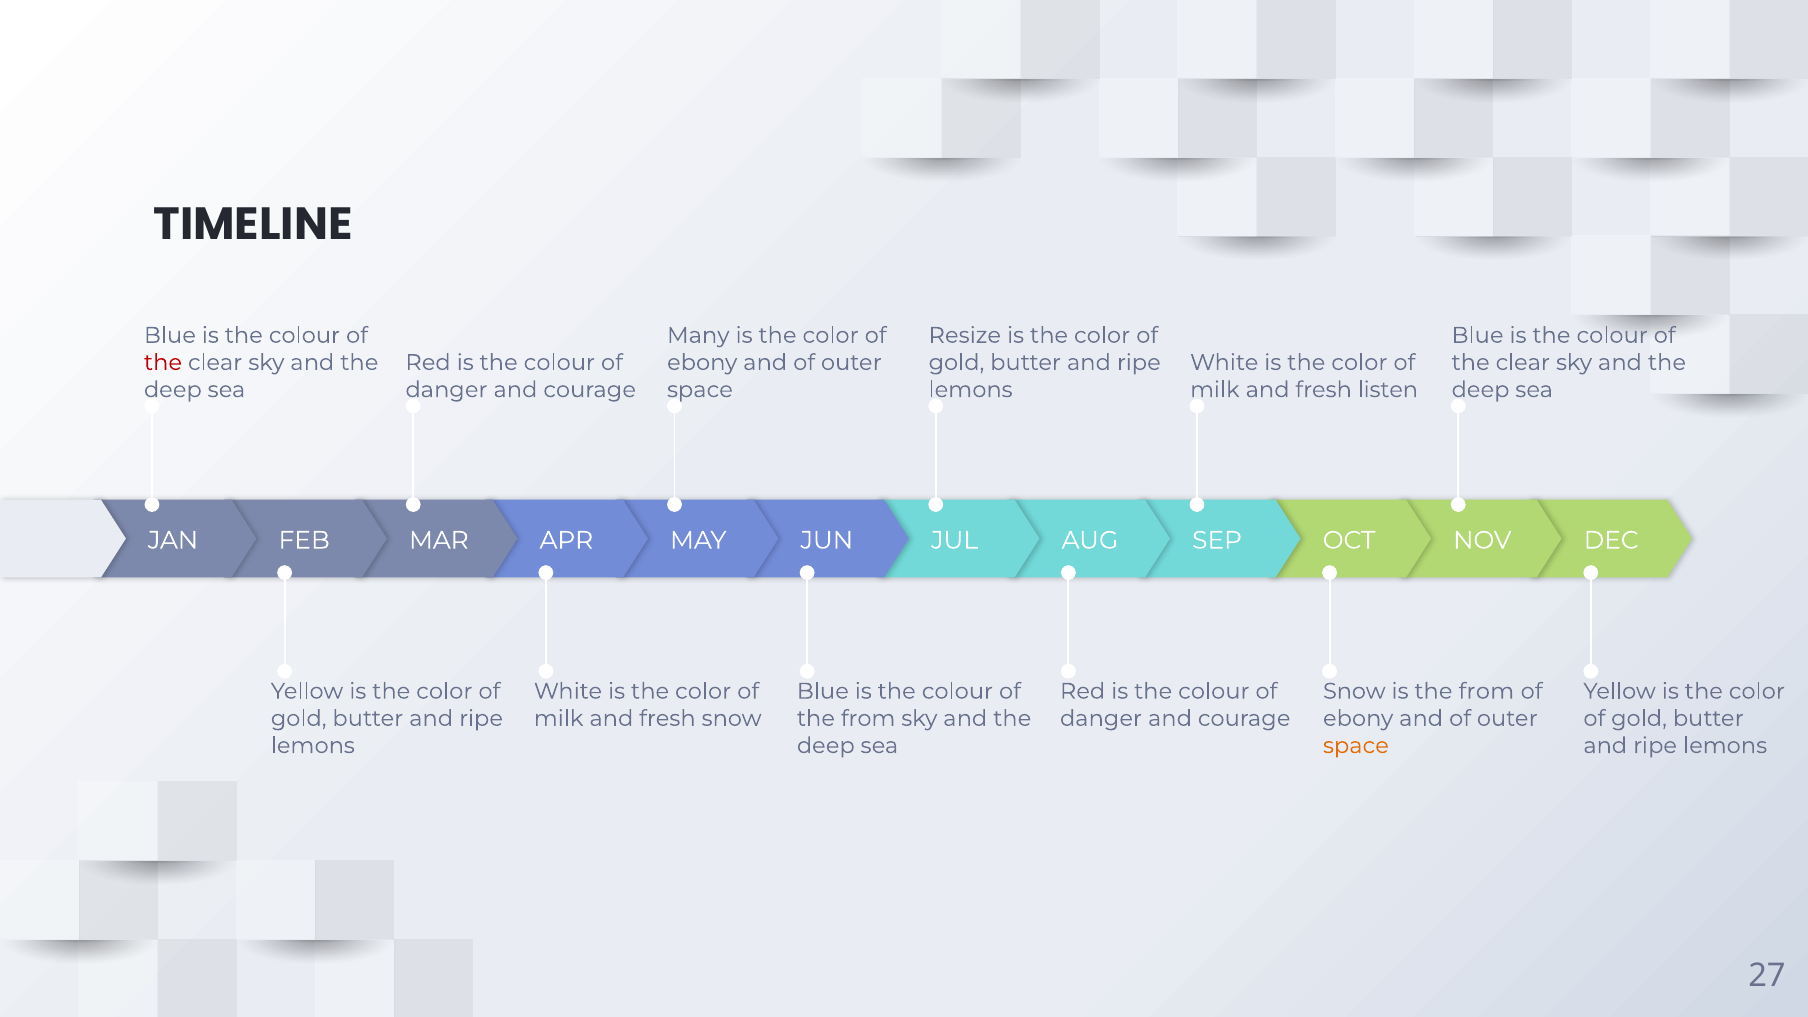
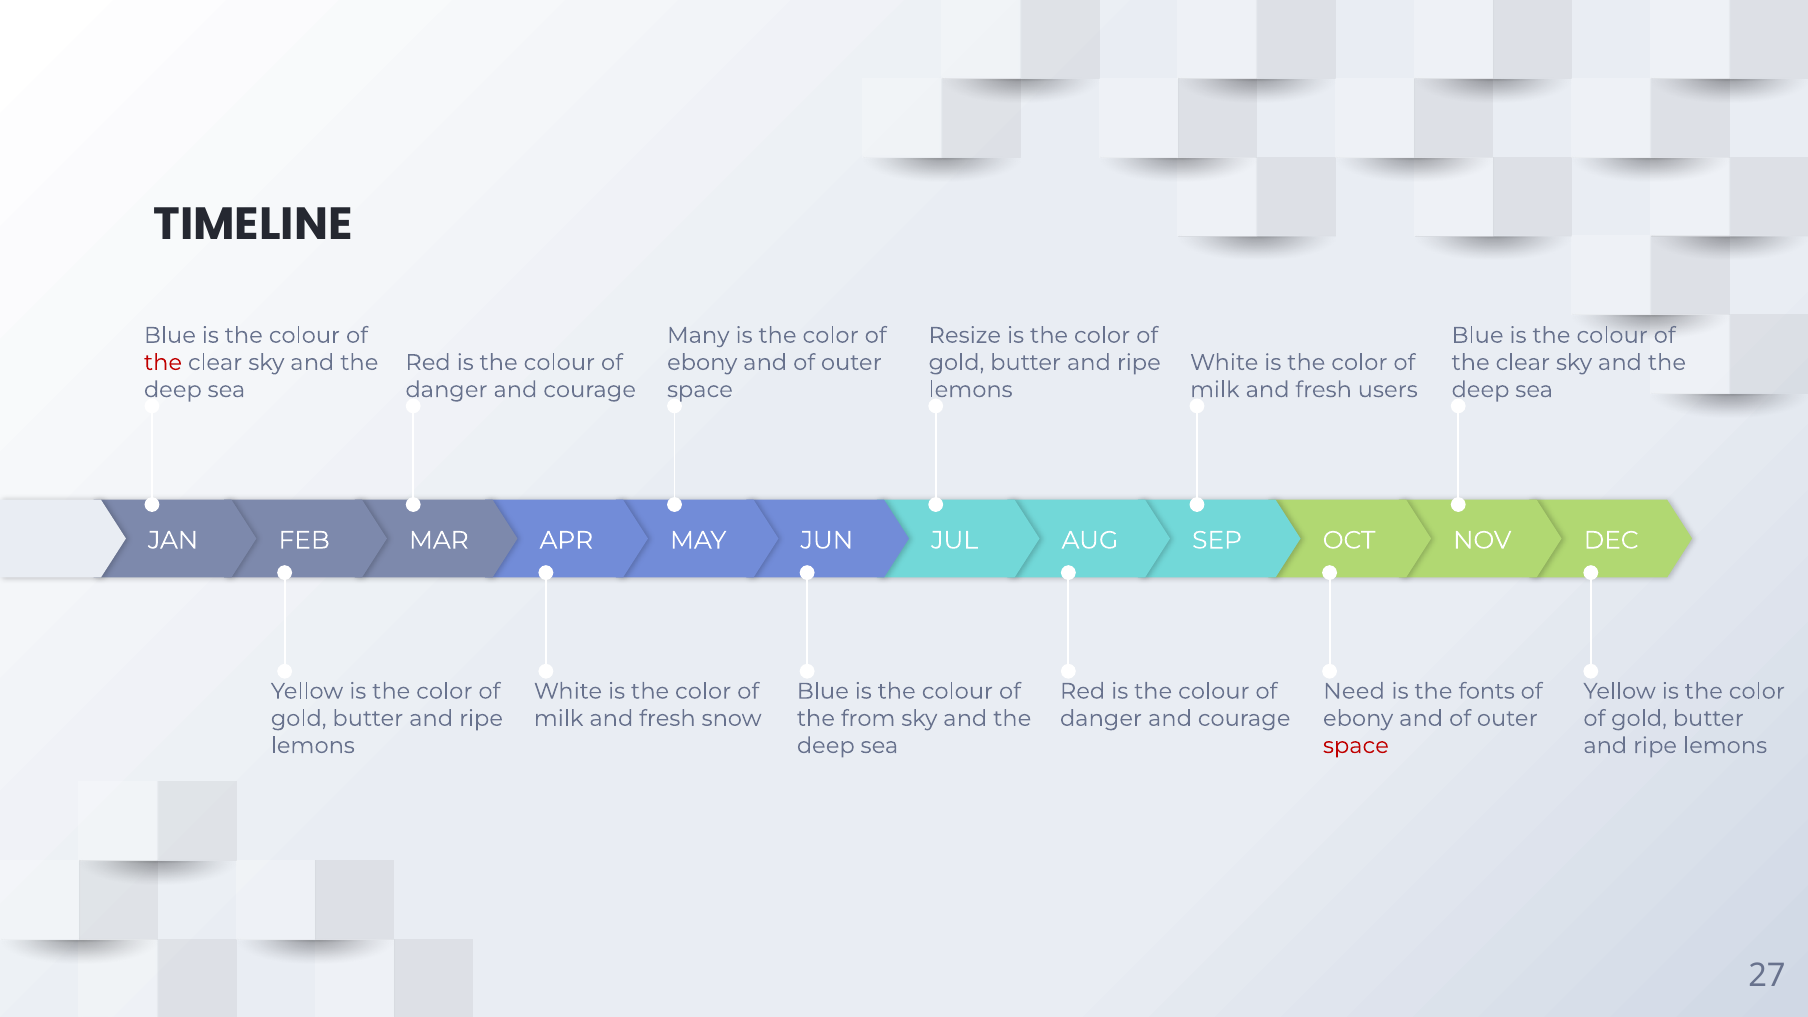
listen: listen -> users (1388, 390)
Snow: Snow -> Need (1354, 691)
is the from: from -> fonts (1487, 691)
space colour: orange -> red (1356, 746)
